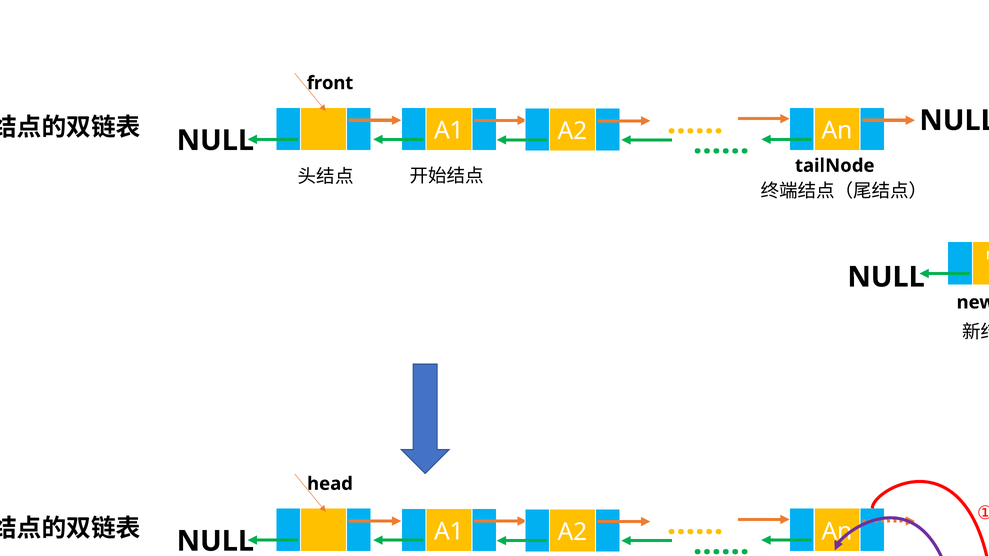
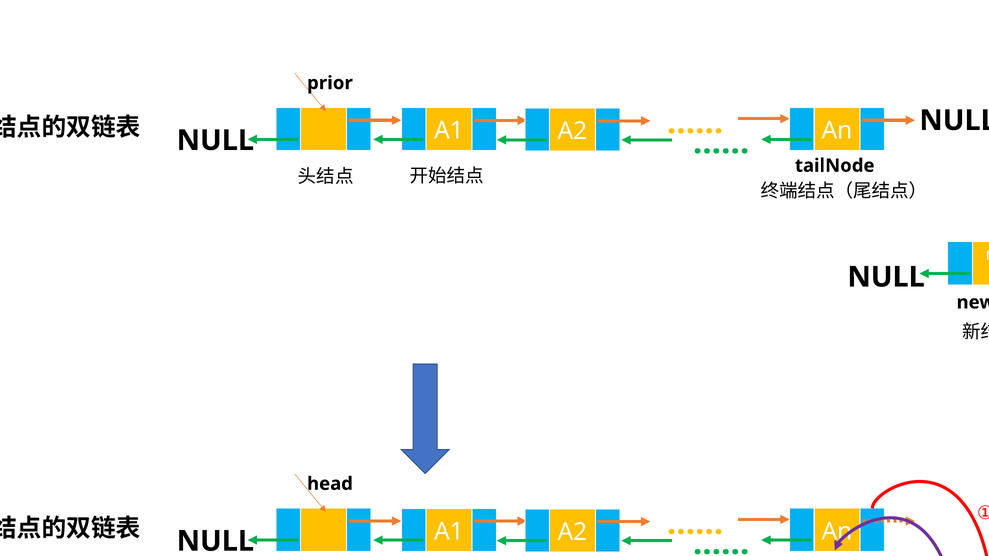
front: front -> prior (330, 83)
